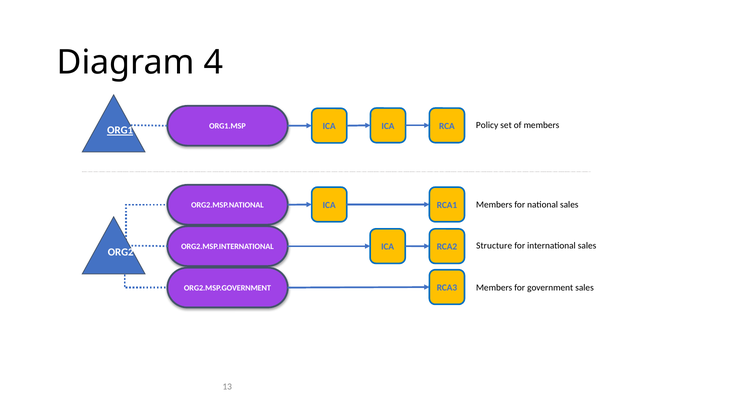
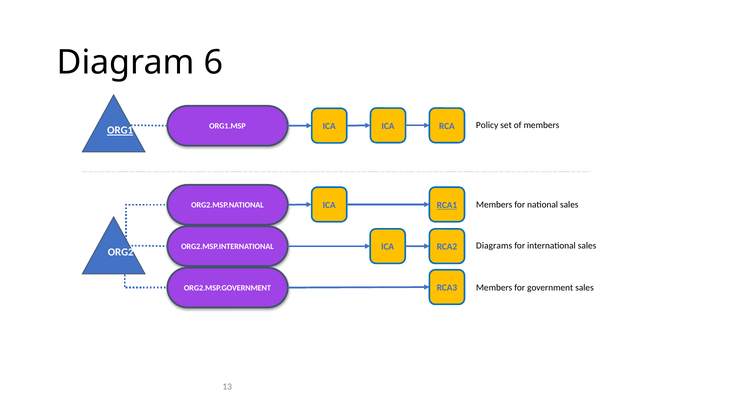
4: 4 -> 6 (213, 62)
RCA1 underline: none -> present (447, 205)
Structure: Structure -> Diagrams (494, 246)
